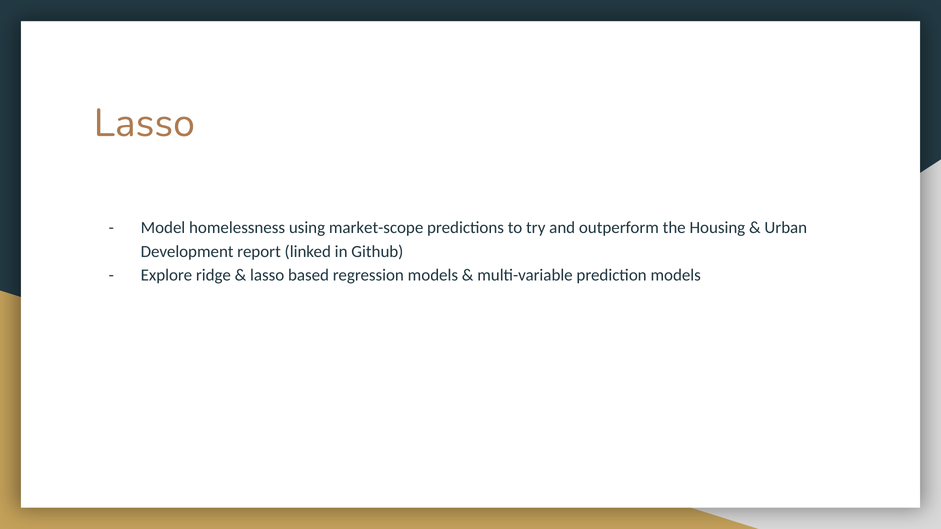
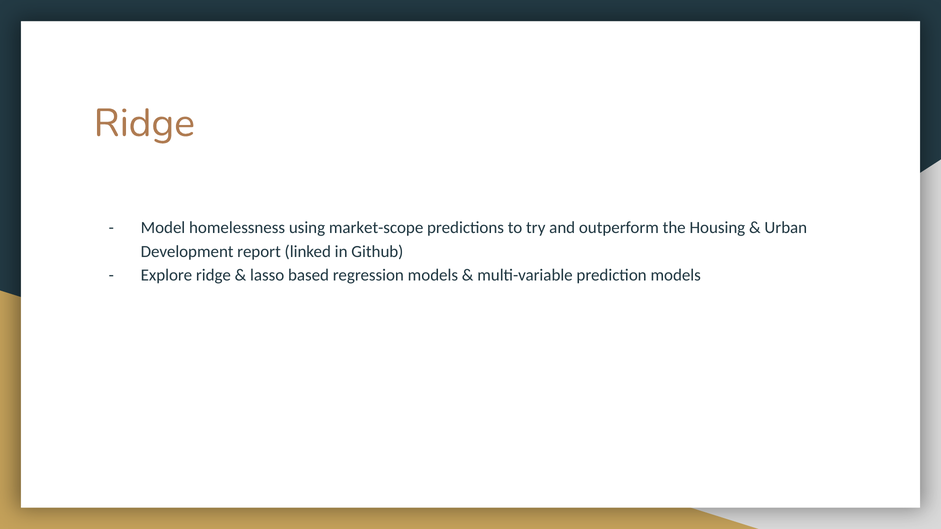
Lasso: Lasso -> Ridge (144, 123)
